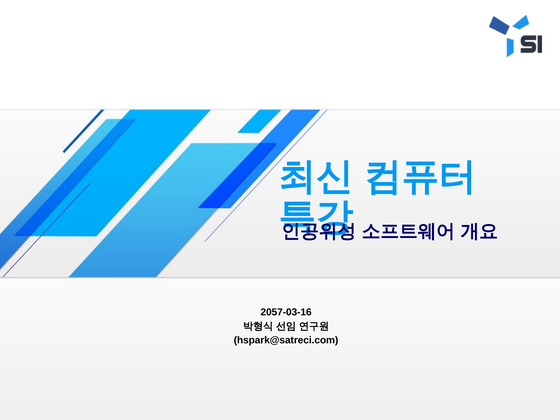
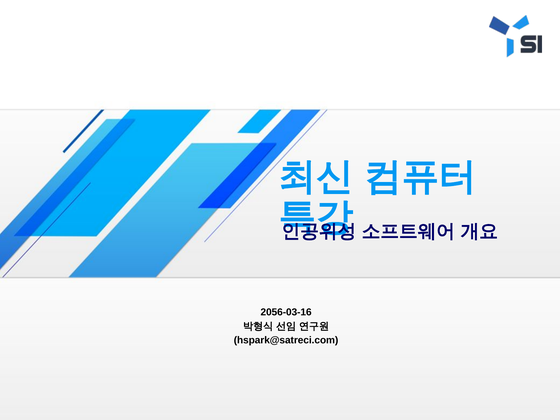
2057-03-16: 2057-03-16 -> 2056-03-16 (286, 312)
